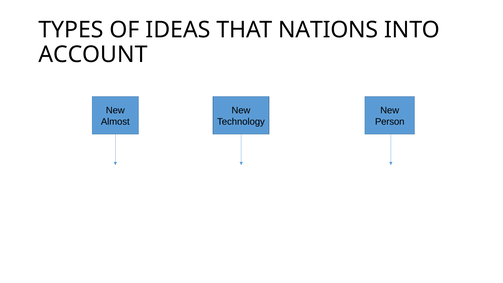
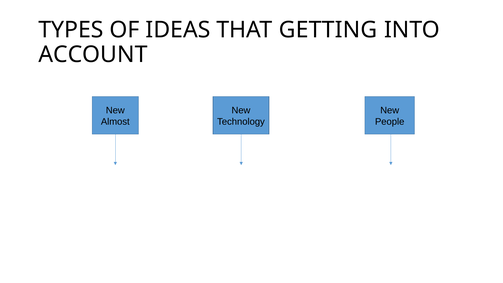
NATIONS: NATIONS -> GETTING (328, 30)
Person: Person -> People (390, 122)
